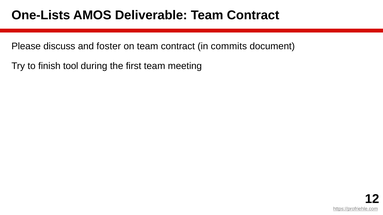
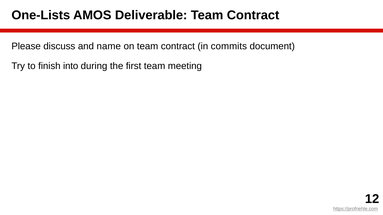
foster: foster -> name (109, 46)
tool: tool -> into (71, 66)
